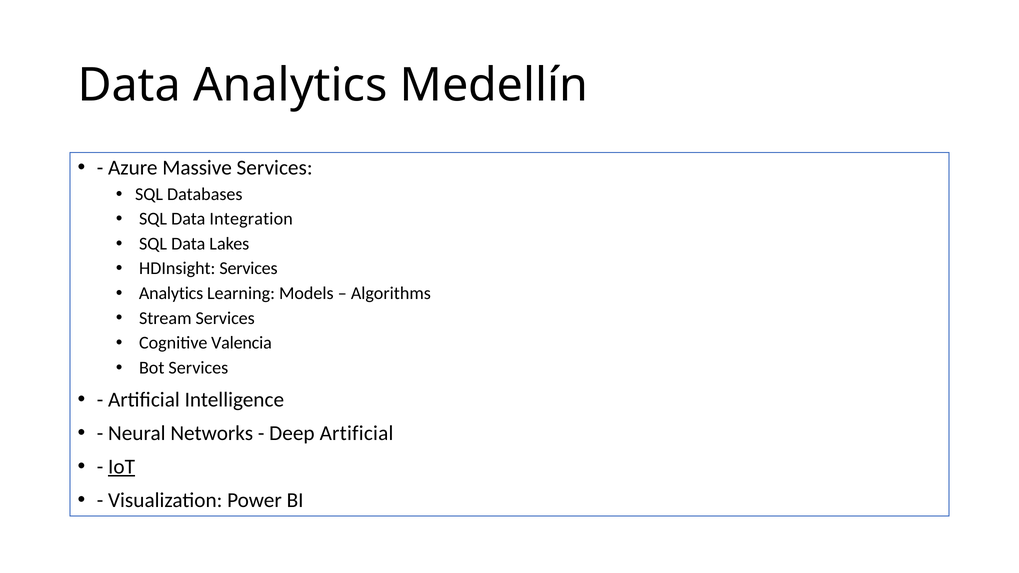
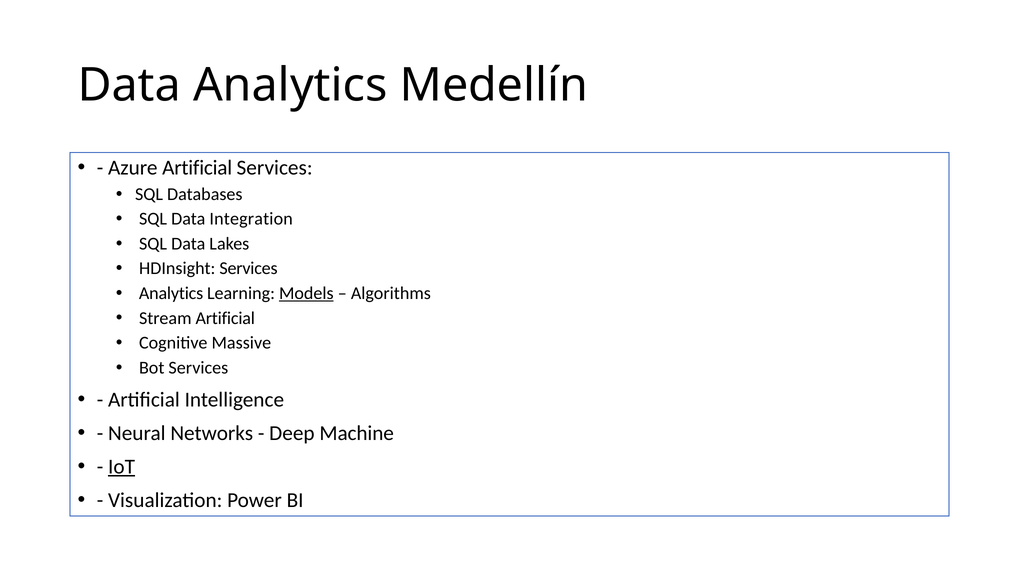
Azure Massive: Massive -> Artificial (197, 168)
Models underline: none -> present (306, 293)
Stream Services: Services -> Artificial (225, 318)
Valencia: Valencia -> Massive (241, 343)
Deep Artificial: Artificial -> Machine (357, 433)
